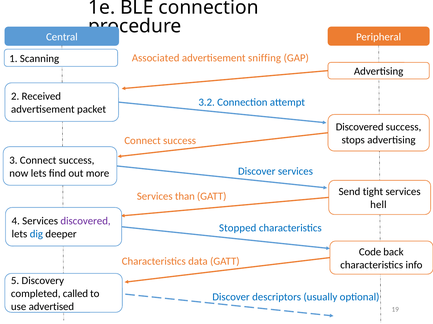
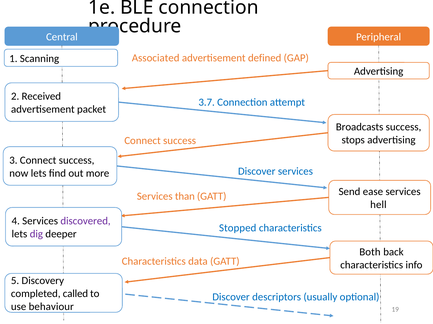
sniffing: sniffing -> defined (265, 58)
3.2: 3.2 -> 3.7 (207, 103)
Discovered: Discovered -> Broadcasts (360, 127)
tight: tight -> ease (373, 192)
dig colour: blue -> purple (36, 235)
Code: Code -> Both (370, 252)
advertised: advertised -> behaviour (51, 307)
